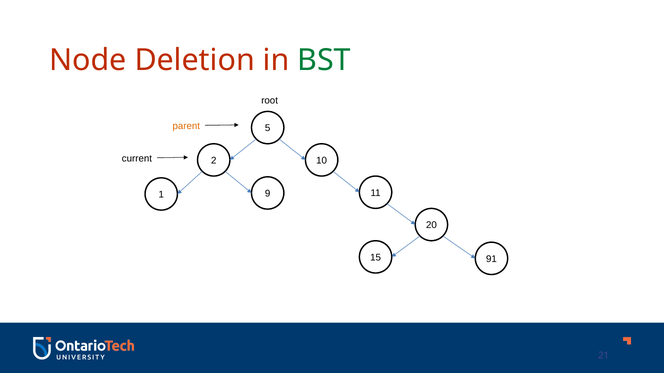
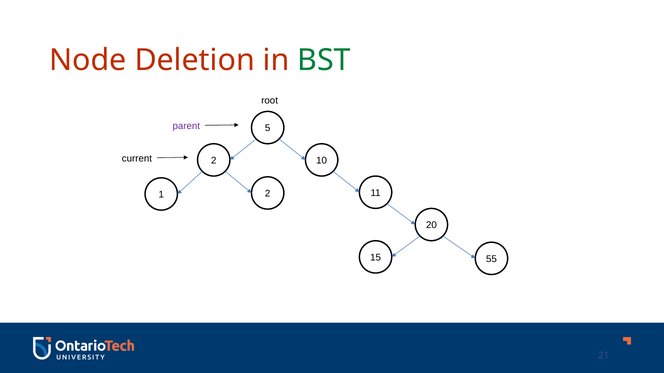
parent colour: orange -> purple (186, 126)
1 9: 9 -> 2 (268, 194)
91: 91 -> 55 (491, 259)
